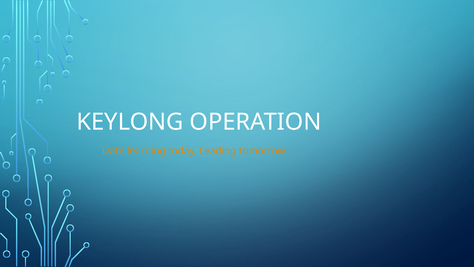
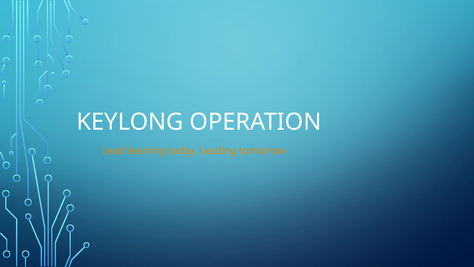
Date: Date -> Lead (113, 151)
